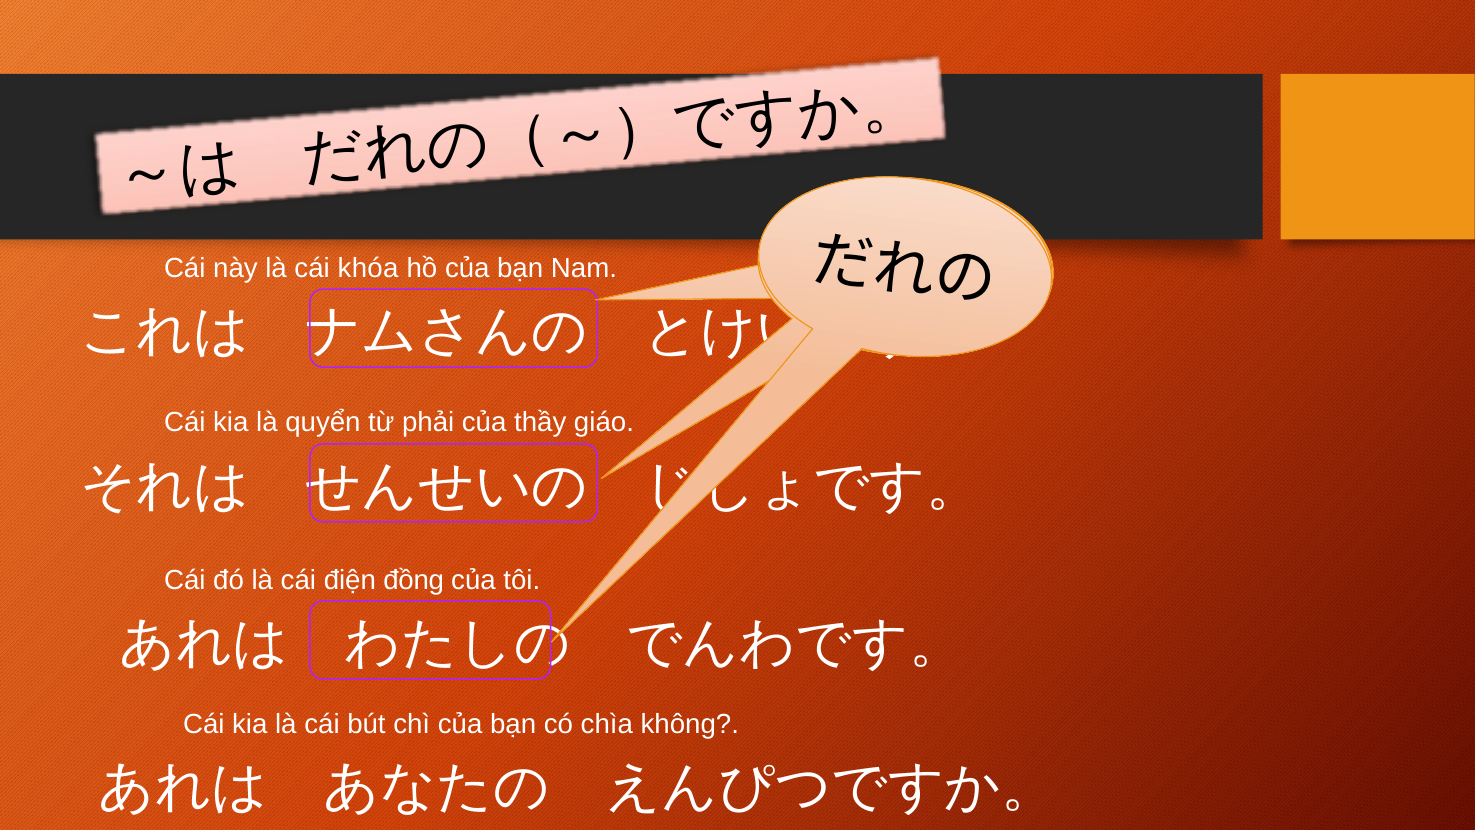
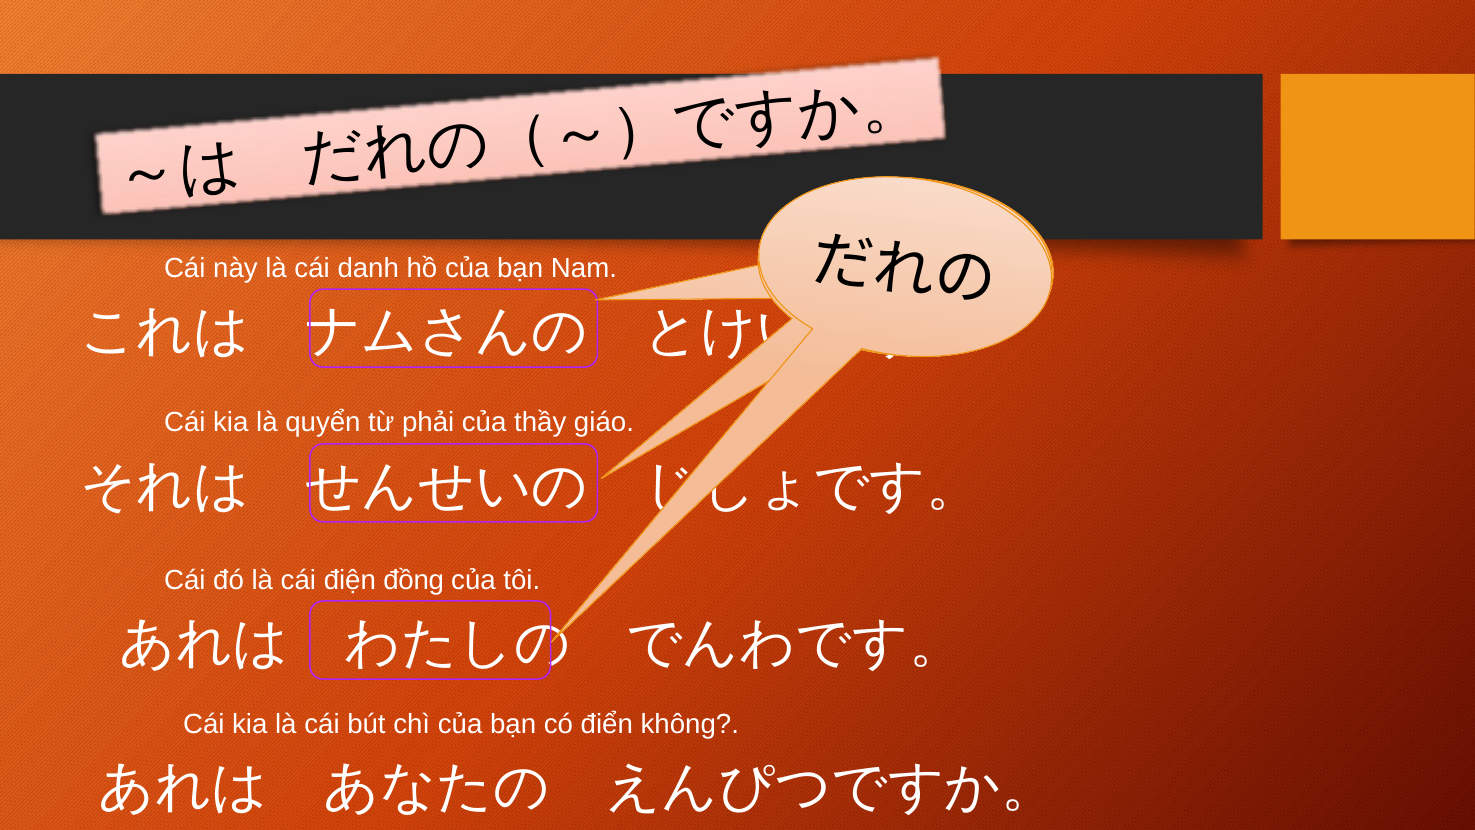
khóa: khóa -> danh (368, 268)
chìa: chìa -> điển (607, 724)
